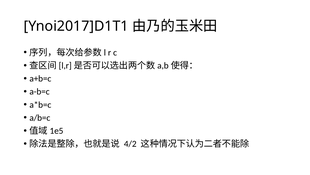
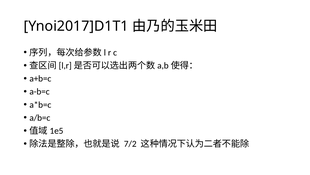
4/2: 4/2 -> 7/2 (130, 143)
